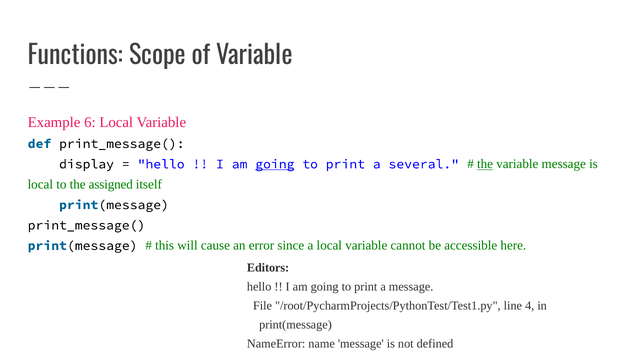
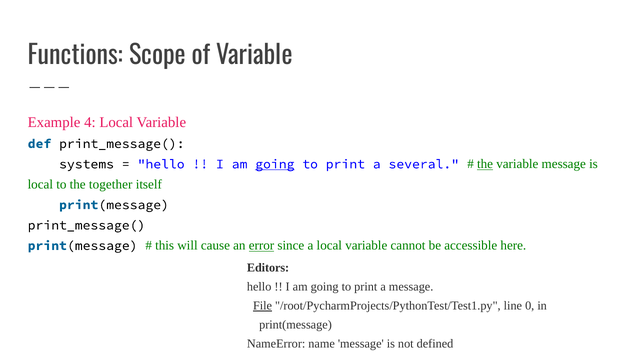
6: 6 -> 4 (90, 122)
display: display -> systems (87, 164)
assigned: assigned -> together (111, 185)
error underline: none -> present (262, 246)
File underline: none -> present (263, 306)
4: 4 -> 0 (530, 306)
